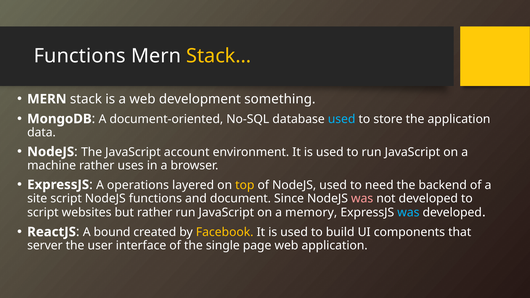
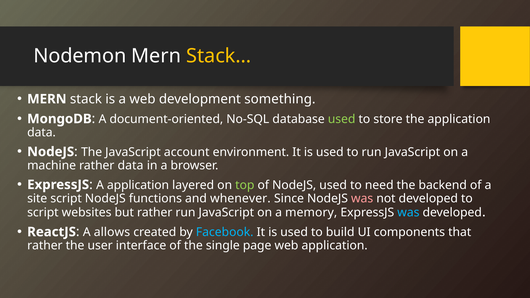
Functions: Functions -> Nodemon (80, 56)
used colour: light blue -> light green (342, 119)
rather uses: uses -> data (131, 166)
A operations: operations -> application (138, 185)
top colour: yellow -> light green (245, 185)
document: document -> whenever (240, 198)
bound: bound -> allows (112, 232)
Facebook colour: yellow -> light blue (225, 232)
server: server -> rather (45, 246)
